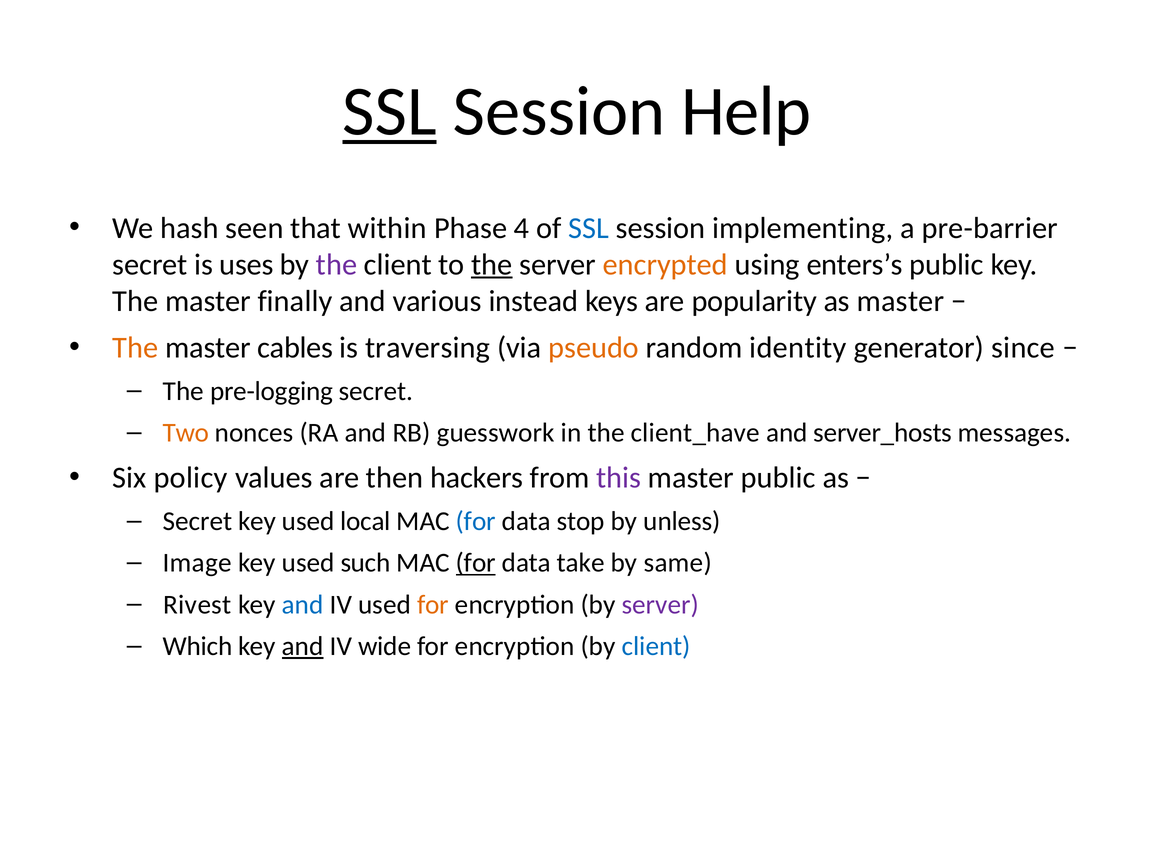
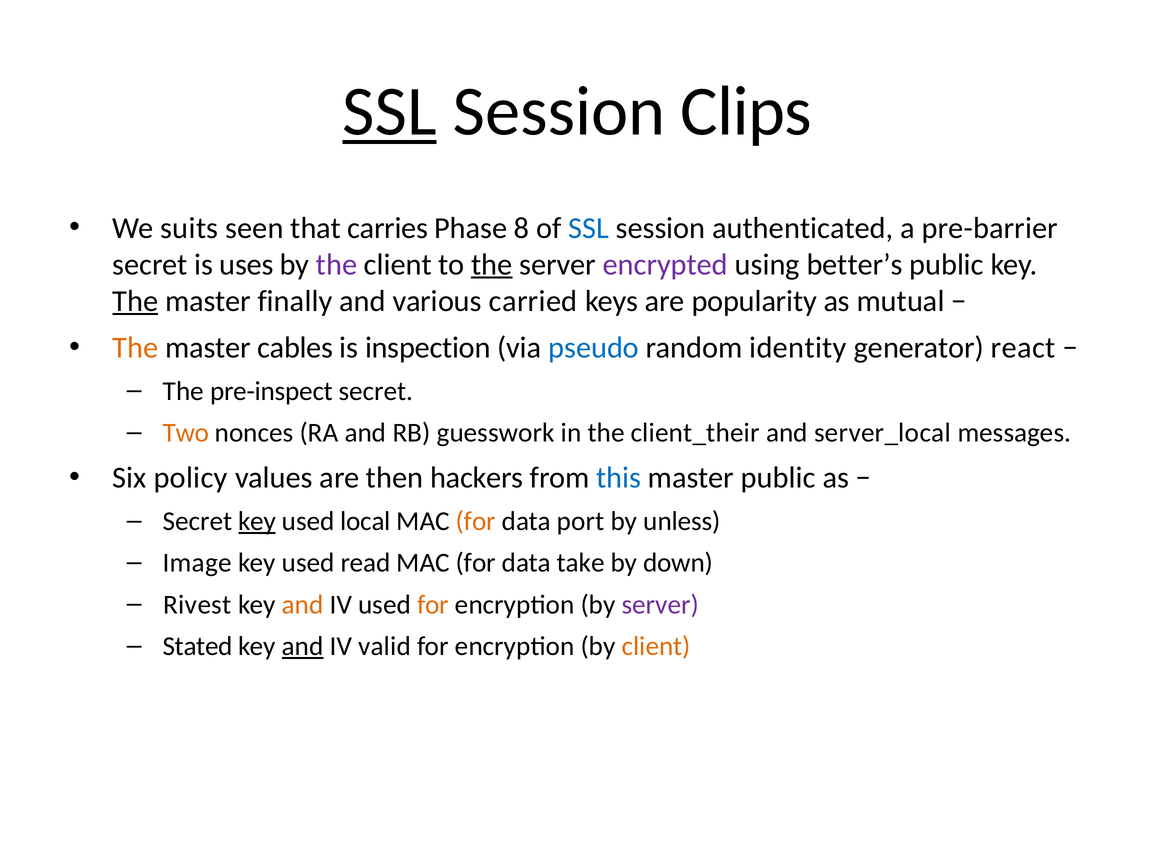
Help: Help -> Clips (746, 112)
hash: hash -> suits (189, 228)
within: within -> carries (388, 228)
4: 4 -> 8 (522, 228)
implementing: implementing -> authenticated (803, 228)
encrypted colour: orange -> purple (665, 264)
enters’s: enters’s -> better’s (854, 264)
The underline: none -> present (135, 301)
instead: instead -> carried (533, 301)
as master: master -> mutual (901, 301)
traversing: traversing -> inspection (428, 348)
pseudo colour: orange -> blue (594, 348)
since: since -> react (1023, 348)
pre-logging: pre-logging -> pre-inspect (272, 391)
client_have: client_have -> client_their (695, 433)
server_hosts: server_hosts -> server_local (882, 433)
this colour: purple -> blue (619, 478)
key underline: none -> present (257, 521)
for colour: blue -> orange (476, 521)
stop: stop -> port (581, 521)
such: such -> read (366, 563)
for underline: present -> none (476, 563)
same: same -> down (678, 563)
and colour: blue -> orange (303, 604)
Which: Which -> Stated (198, 646)
wide: wide -> valid (384, 646)
client colour: blue -> orange (656, 646)
